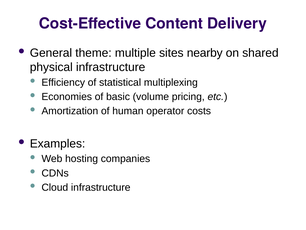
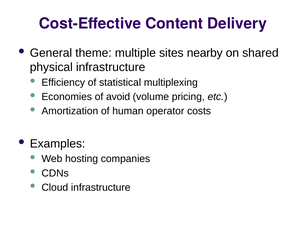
basic: basic -> avoid (118, 97)
